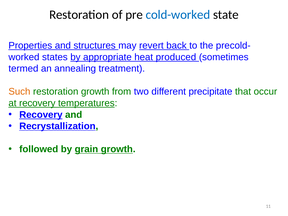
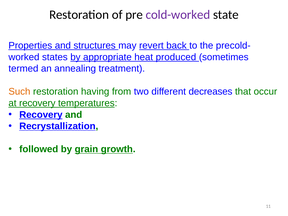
cold-worked colour: blue -> purple (178, 15)
restoration growth: growth -> having (95, 92)
precipitate: precipitate -> decreases (210, 92)
